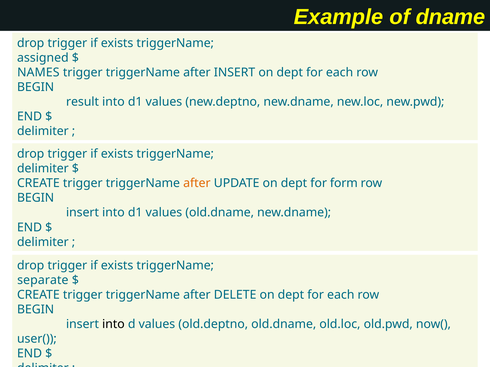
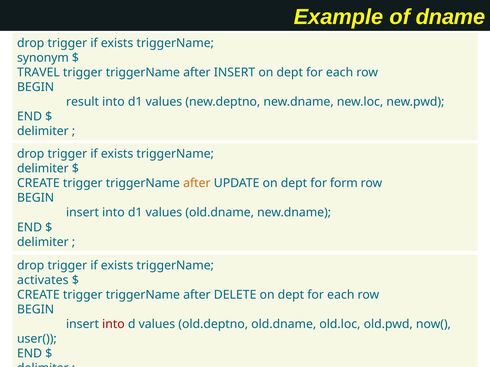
assigned: assigned -> synonym (43, 58)
NAMES: NAMES -> TRAVEL (38, 73)
separate: separate -> activates (43, 280)
into colour: black -> red (113, 325)
